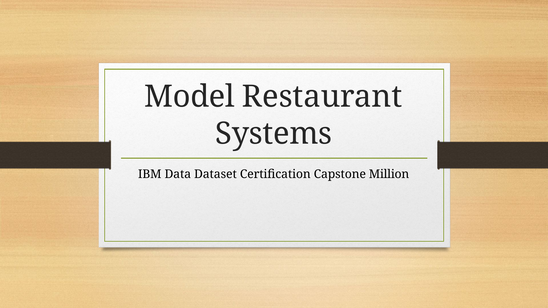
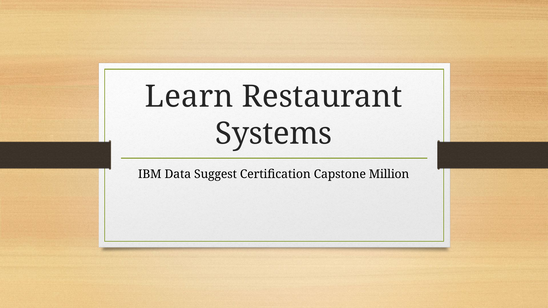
Model: Model -> Learn (189, 97)
Dataset: Dataset -> Suggest (216, 174)
